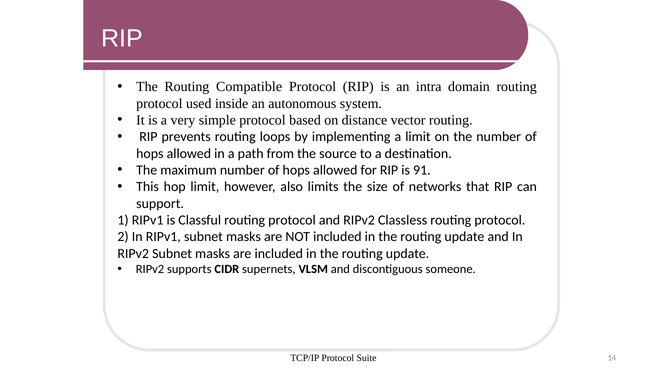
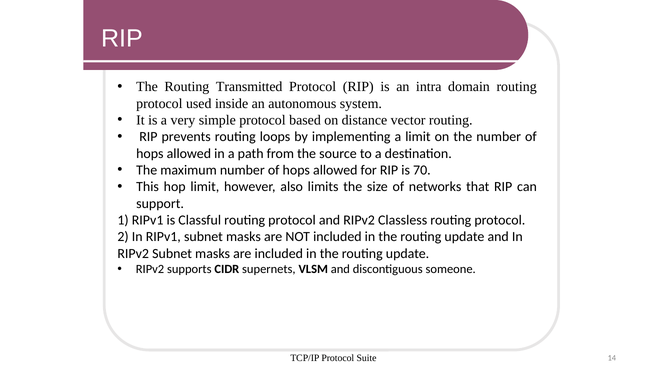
Compatible: Compatible -> Transmitted (249, 87)
91: 91 -> 70 (422, 170)
